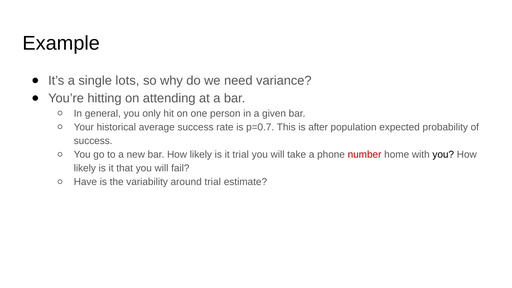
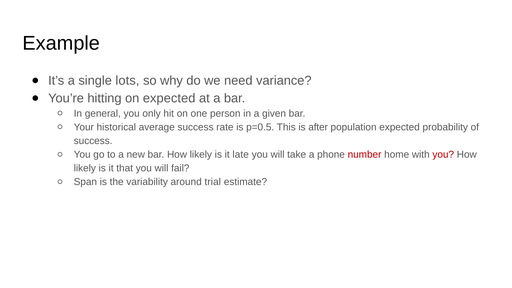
on attending: attending -> expected (169, 98)
p=0.7: p=0.7 -> p=0.5 (260, 127)
it trial: trial -> late (241, 155)
you colour: black -> red (443, 155)
Have: Have -> Span (85, 182)
